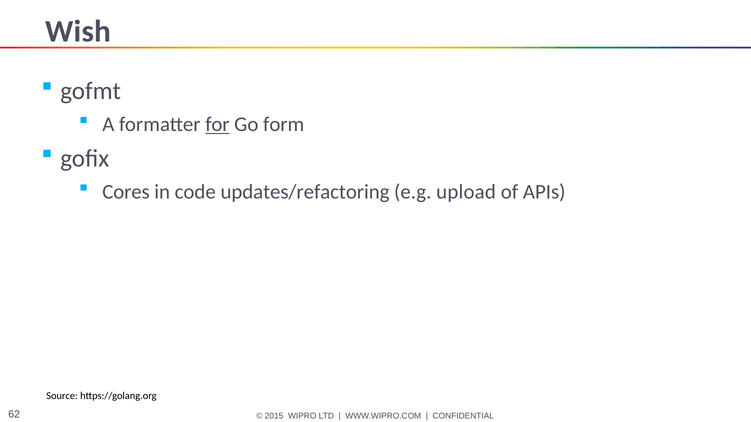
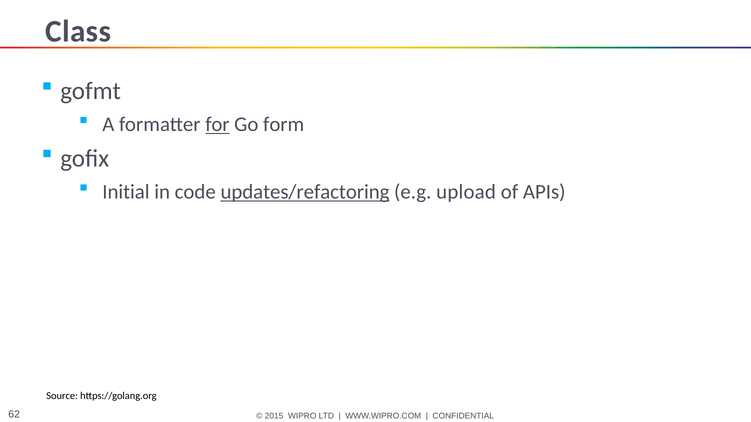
Wish: Wish -> Class (78, 32)
Cores: Cores -> Initial (126, 192)
updates/refactoring underline: none -> present (305, 192)
